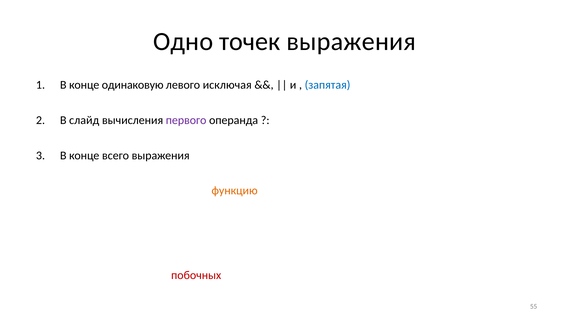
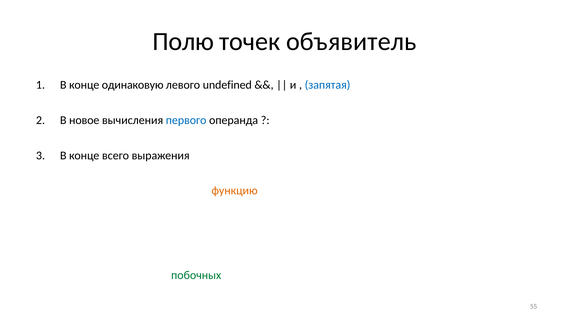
Одно: Одно -> Полю (183, 41)
точек выражения: выражения -> объявитель (351, 41)
левого исключая: исключая -> undefined (227, 85)
слайд: слайд -> новое (84, 120)
первого colour: purple -> blue (186, 120)
побочных colour: red -> green (196, 275)
